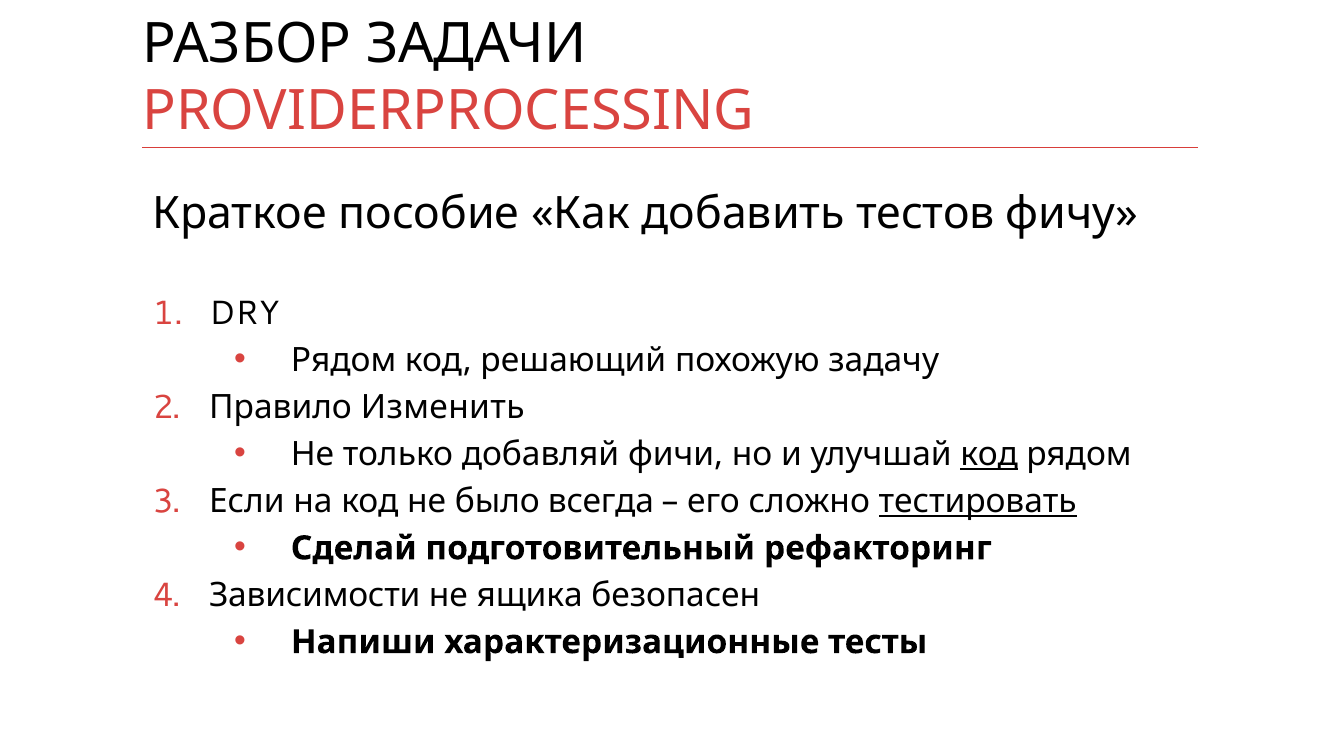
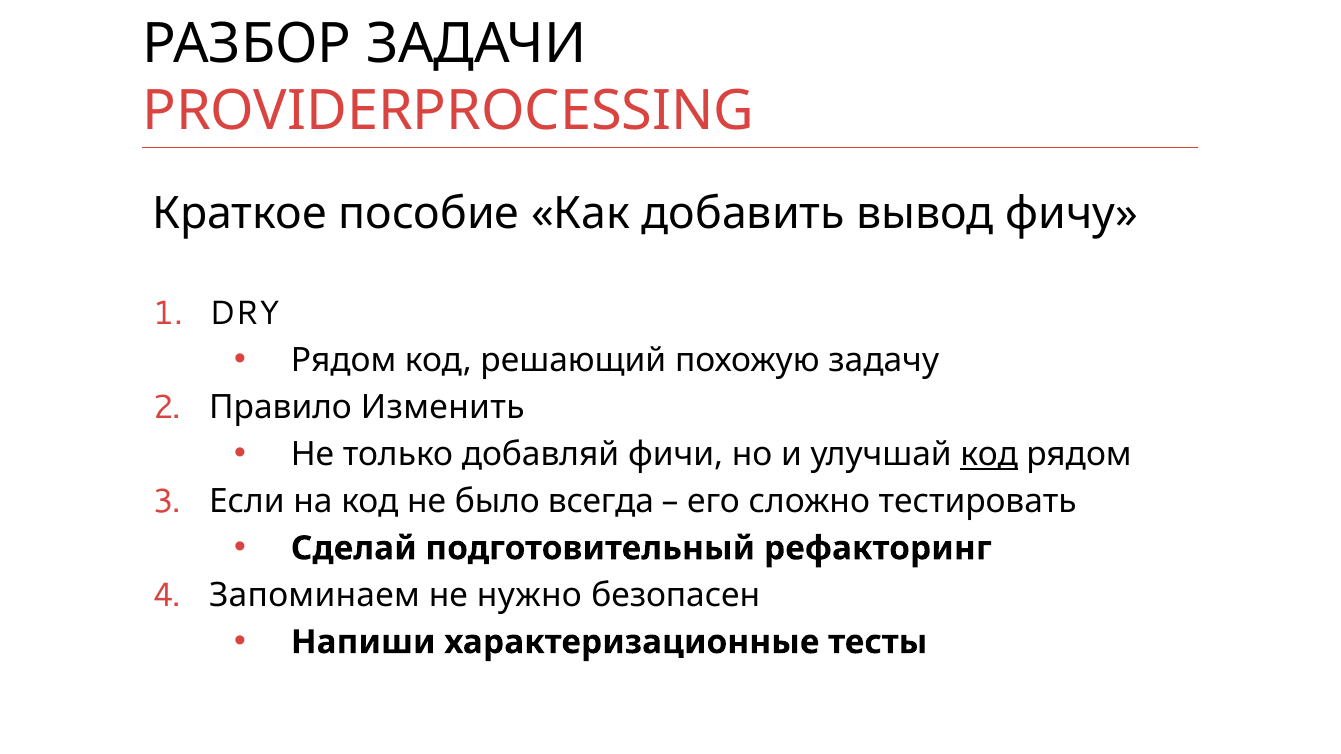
тестов: тестов -> вывод (925, 214)
тестировать underline: present -> none (978, 502)
Зависимости: Зависимости -> Запоминаем (315, 595)
ящика: ящика -> нужно (529, 595)
